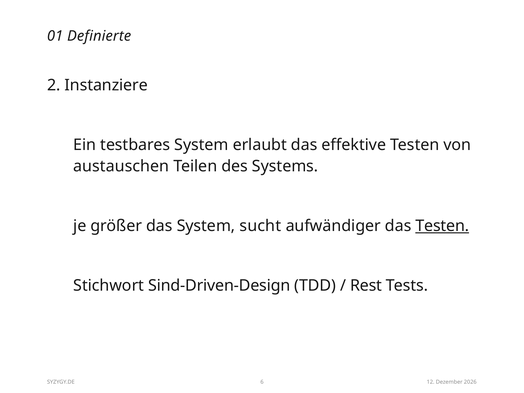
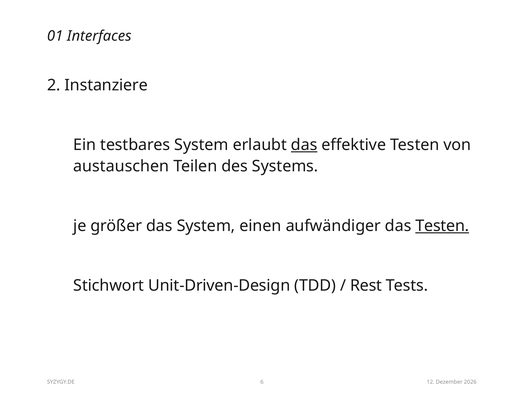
Definierte: Definierte -> Interfaces (99, 36)
das underline: none -> present (304, 145)
sucht: sucht -> einen (260, 226)
Sind-Driven-Design: Sind-Driven-Design -> Unit-Driven-Design (219, 286)
